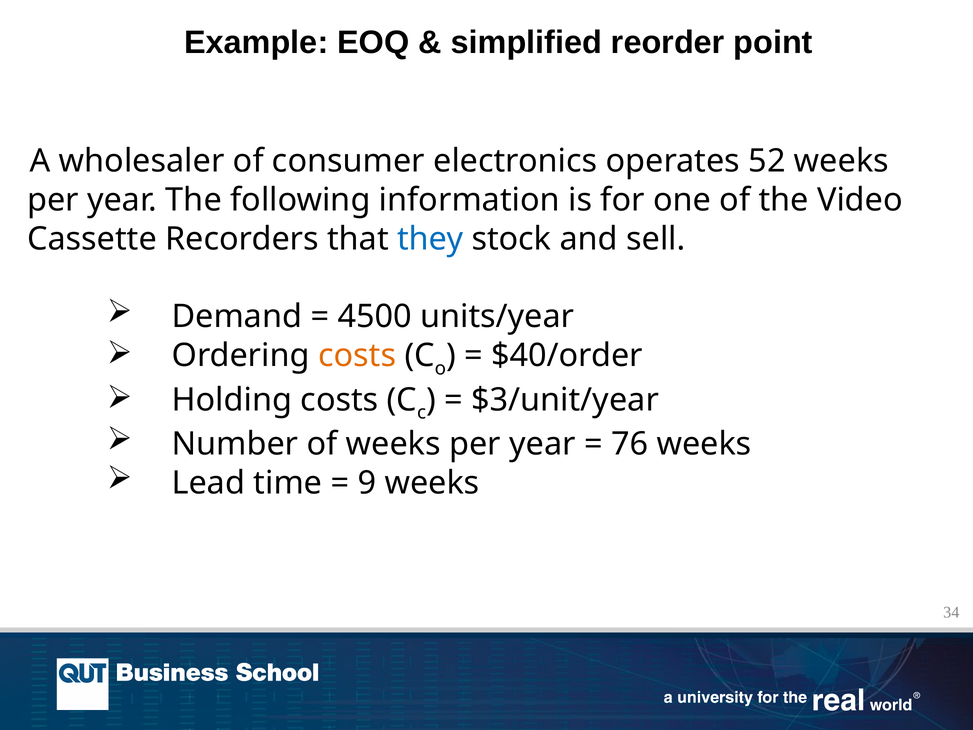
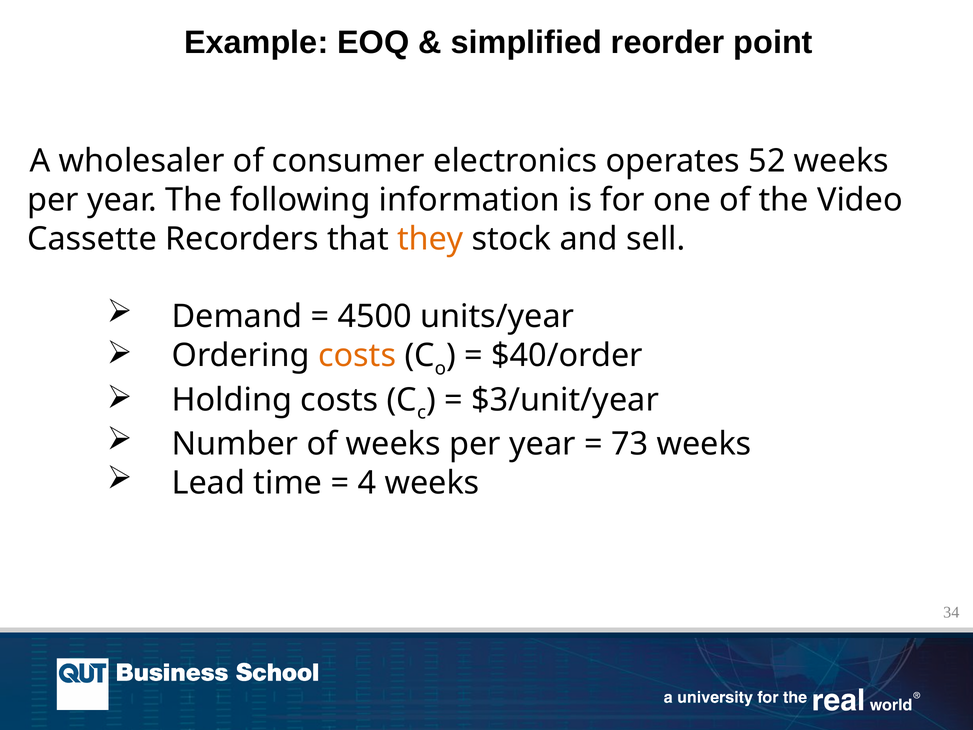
they colour: blue -> orange (430, 239)
76: 76 -> 73 (630, 444)
9: 9 -> 4 (367, 483)
